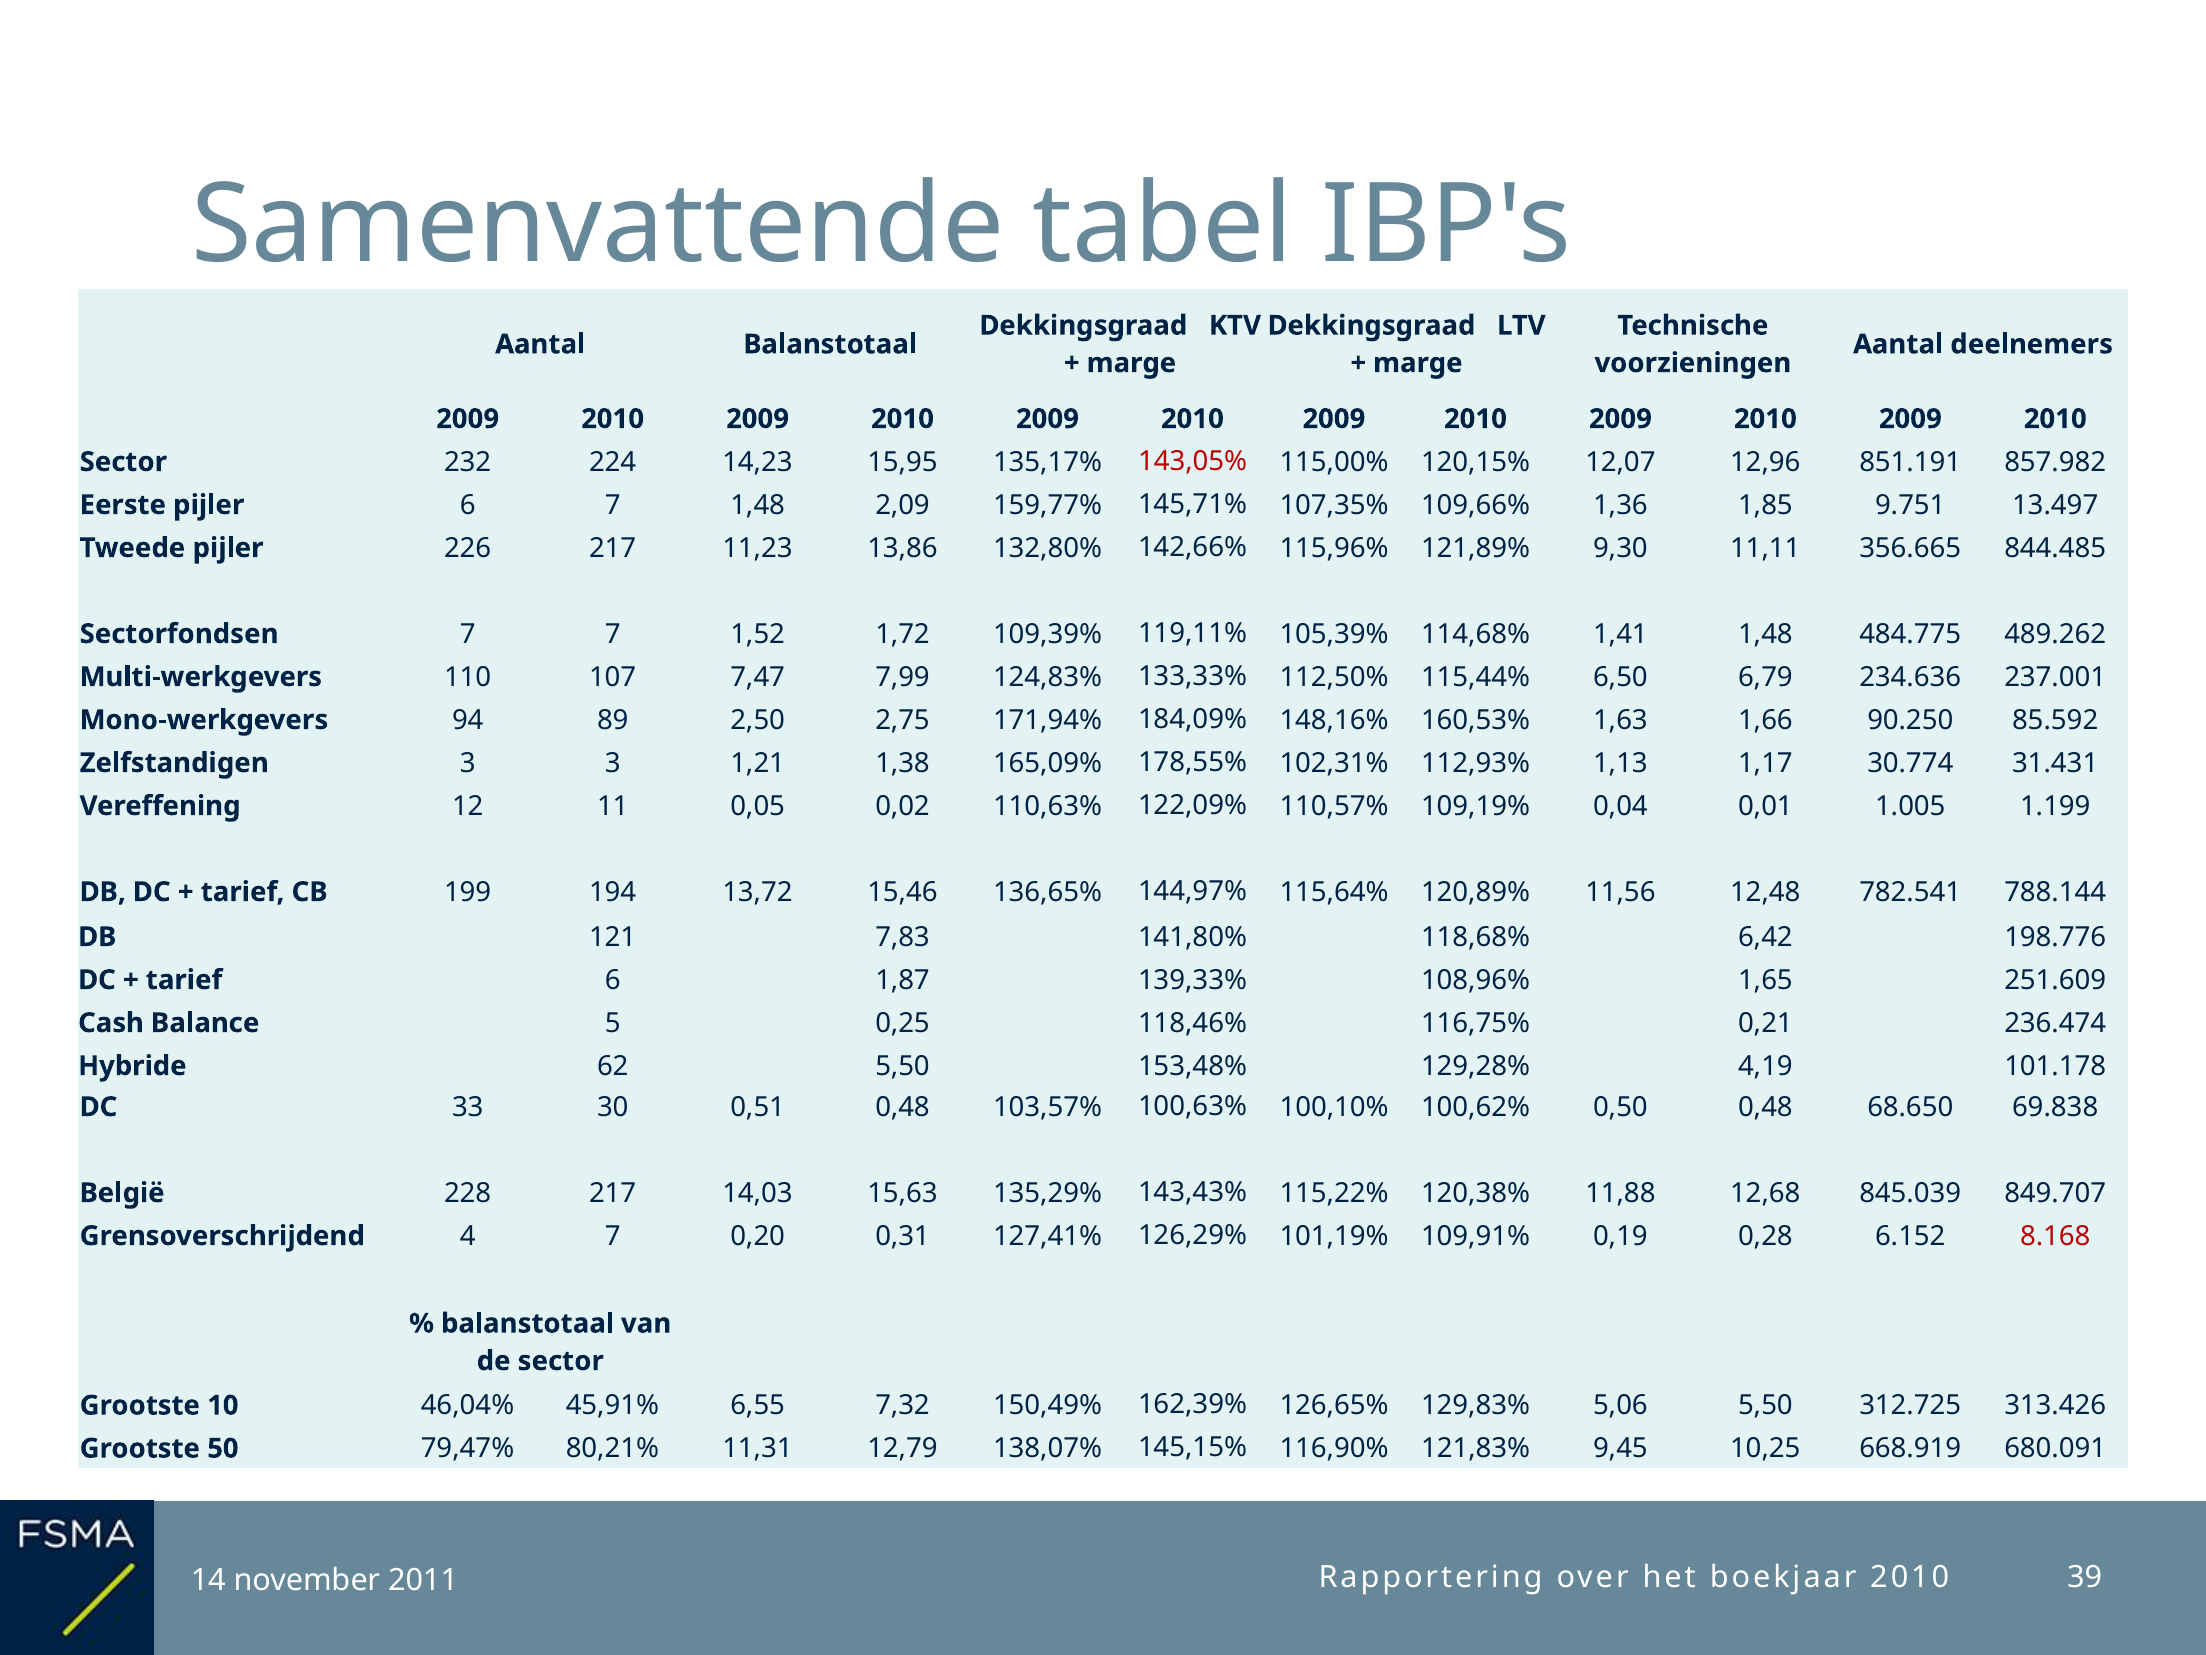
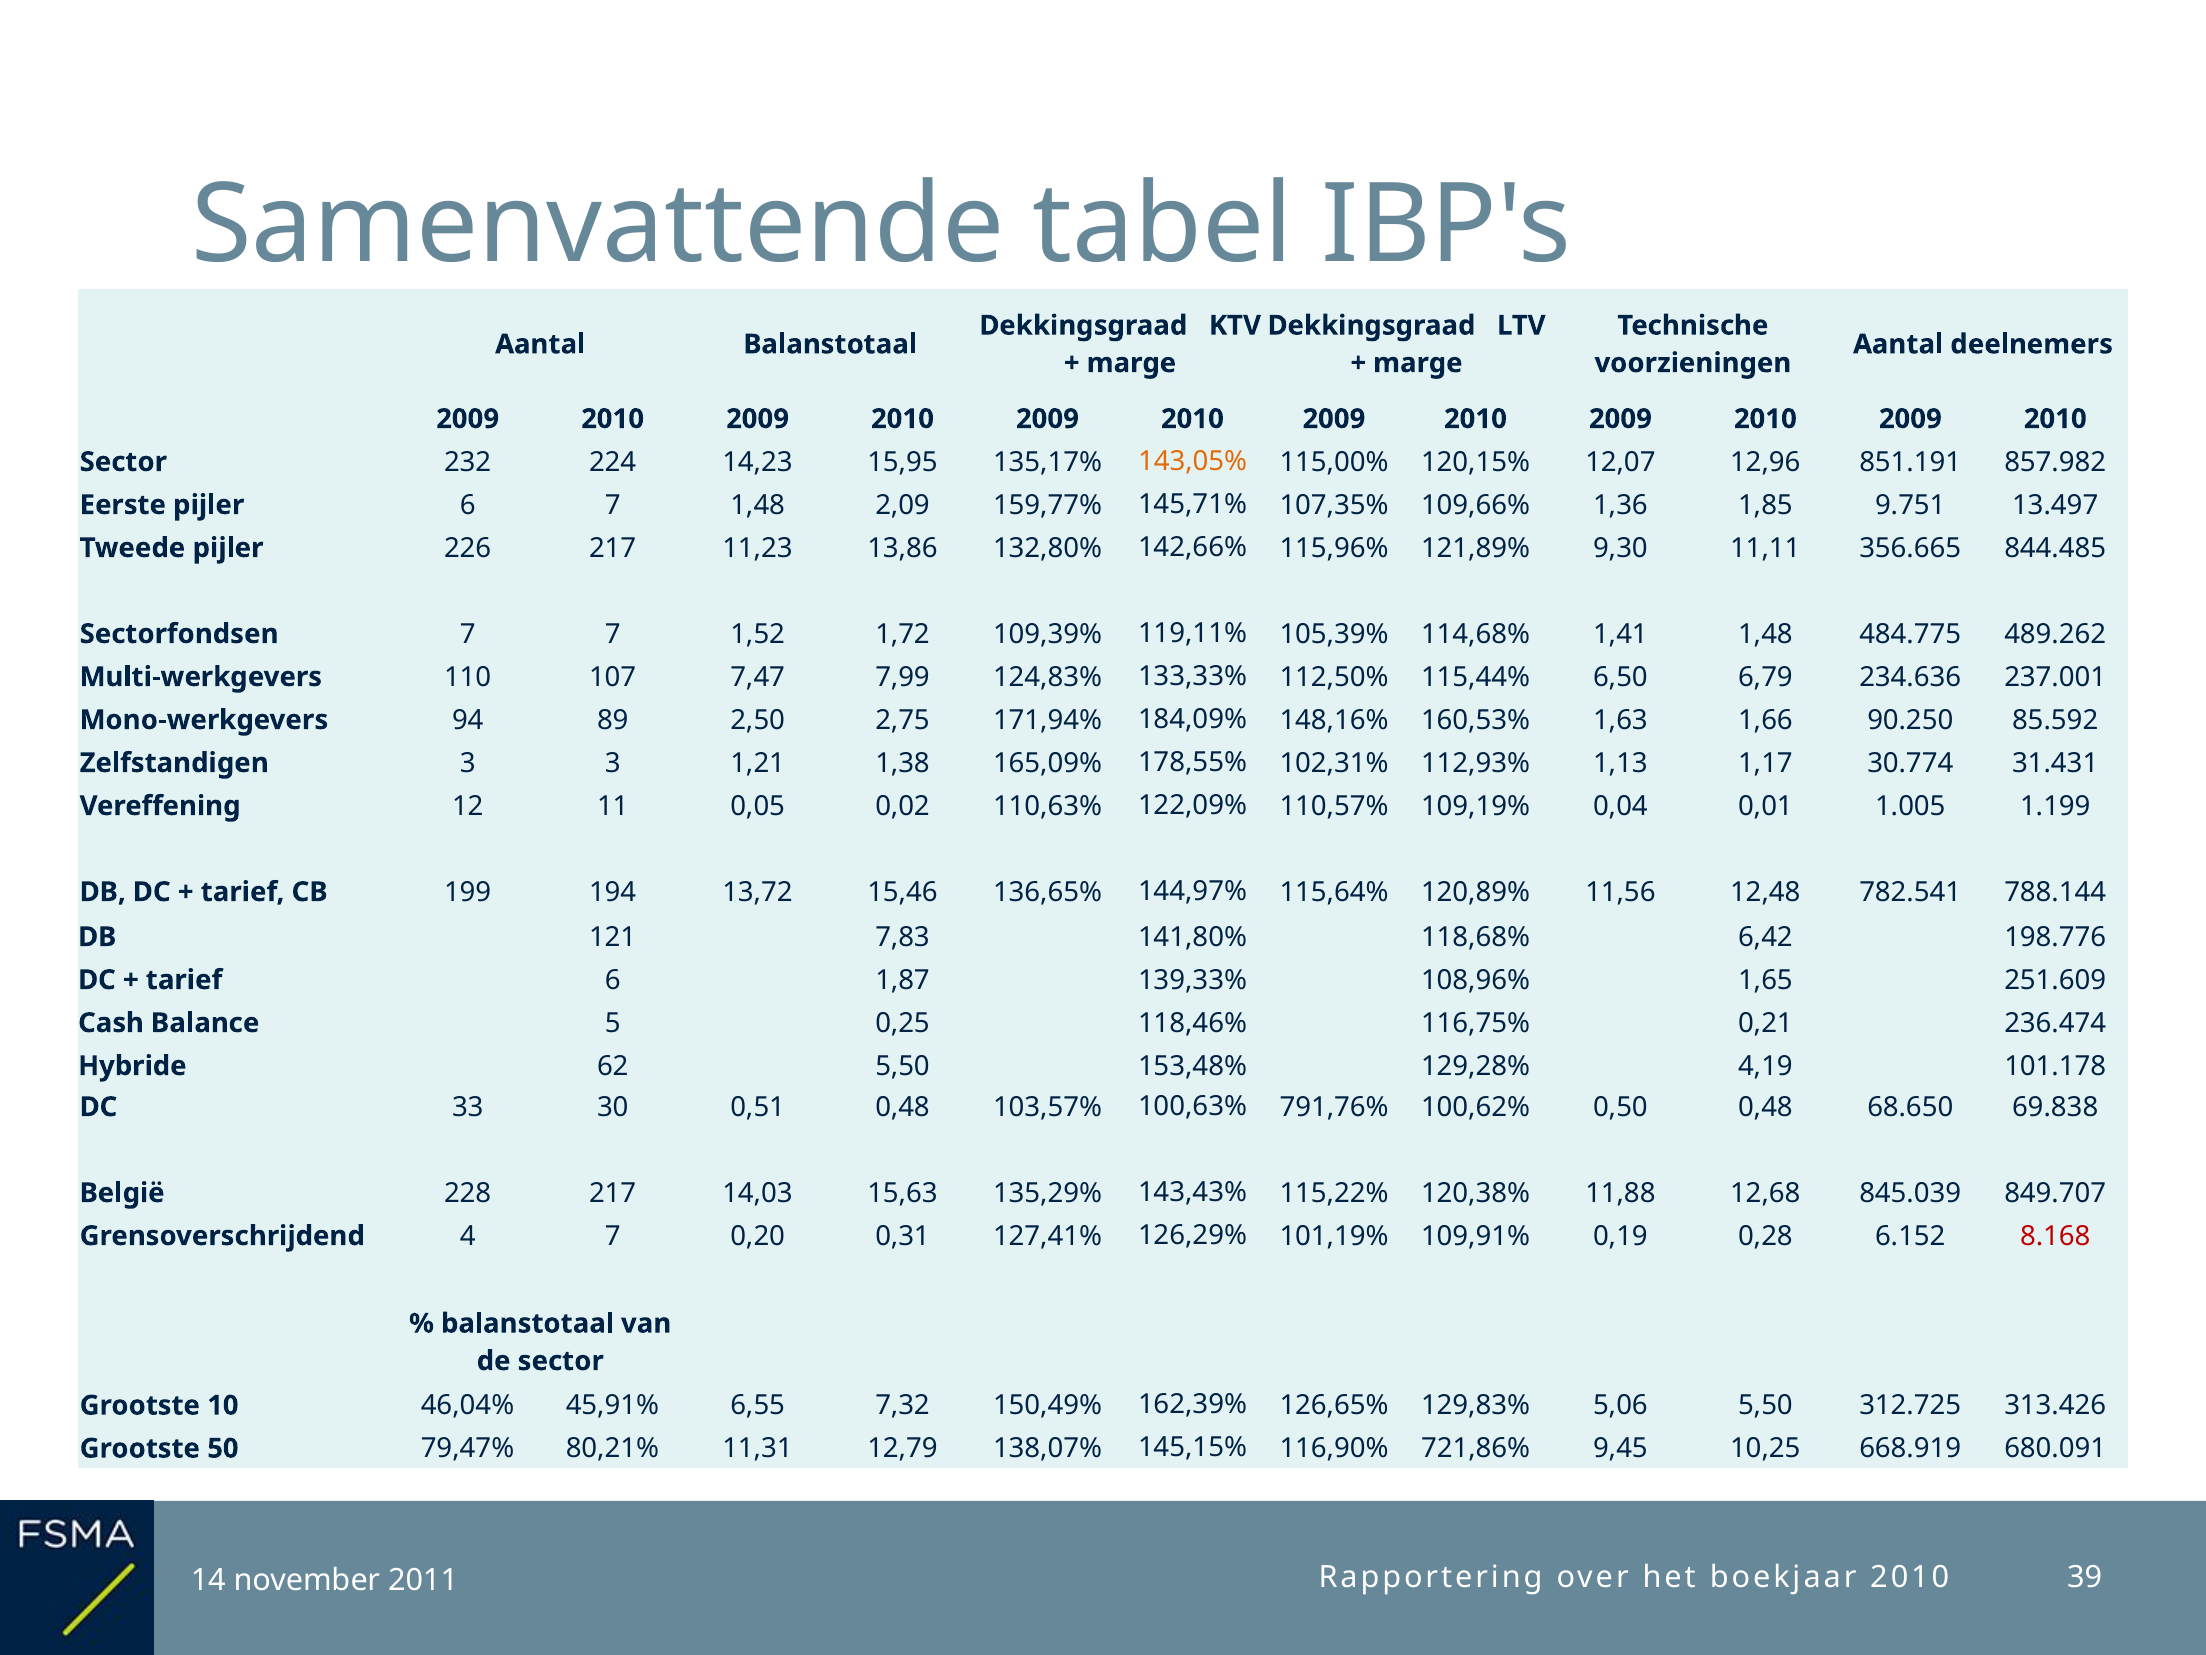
143,05% colour: red -> orange (1193, 461)
100,10%: 100,10% -> 791,76% (1334, 1107)
121,83%: 121,83% -> 721,86% (1476, 1448)
